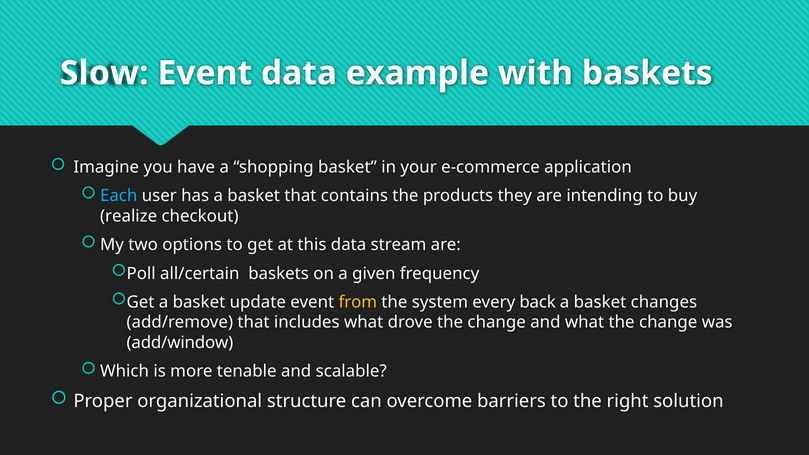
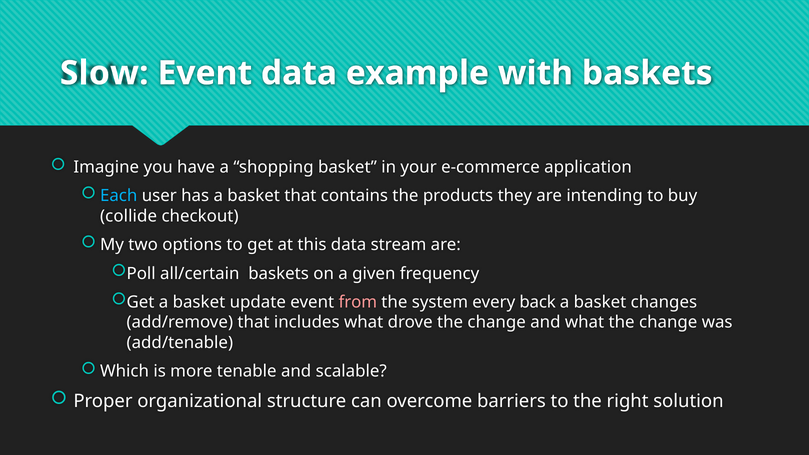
realize: realize -> collide (129, 216)
from colour: yellow -> pink (358, 302)
add/window: add/window -> add/tenable (180, 343)
